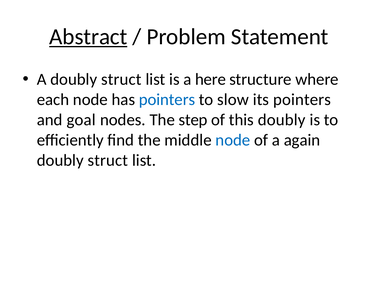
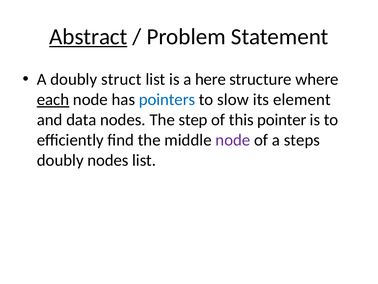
each underline: none -> present (53, 99)
its pointers: pointers -> element (302, 99)
goal: goal -> data (81, 120)
this doubly: doubly -> pointer (282, 120)
node colour: blue -> purple (233, 140)
again: again -> steps (302, 140)
struct: struct -> nodes (108, 160)
